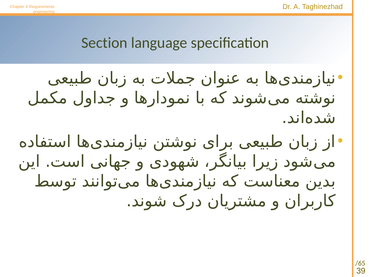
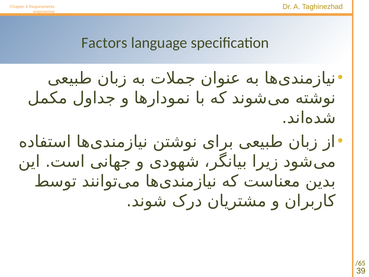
Section: Section -> Factors (104, 43)
